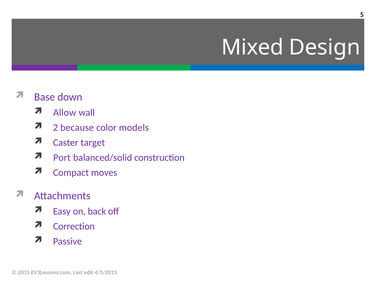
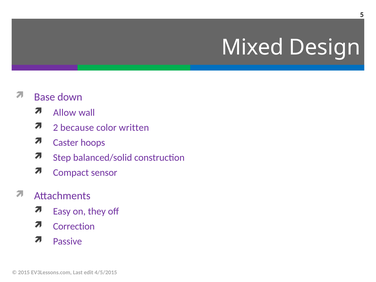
models: models -> written (134, 128)
target: target -> hoops (93, 143)
Port: Port -> Step (62, 158)
moves: moves -> sensor (104, 173)
back: back -> they (97, 211)
